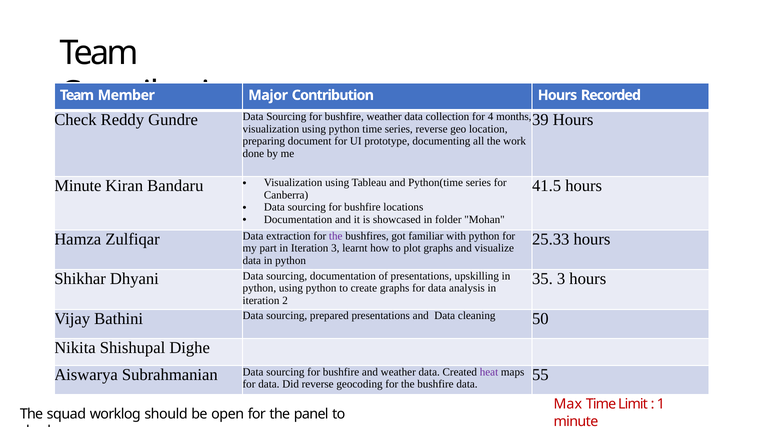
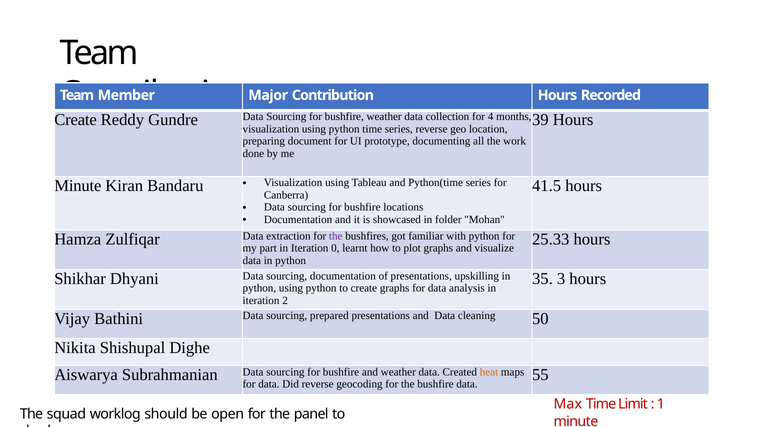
Check: Check -> Create (76, 120)
Iteration 3: 3 -> 0 (335, 248)
heat colour: purple -> orange (489, 372)
